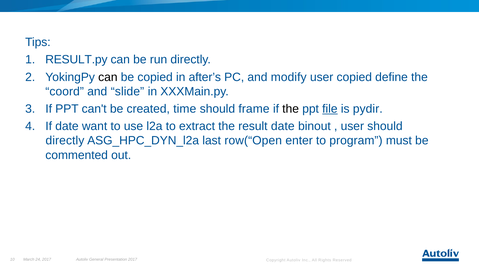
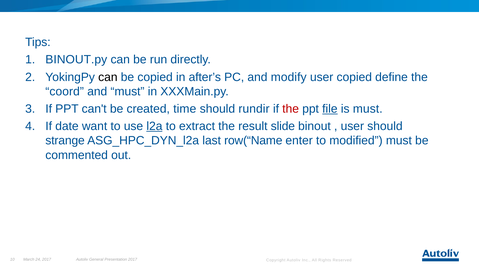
RESULT.py: RESULT.py -> BINOUT.py (76, 60)
and slide: slide -> must (128, 91)
frame: frame -> rundir (254, 109)
the colour: black -> red (291, 109)
is pydir: pydir -> must (368, 109)
l2a underline: none -> present (154, 126)
result date: date -> slide (283, 126)
directly: directly -> strange (65, 140)
row(“Open: row(“Open -> row(“Name (253, 140)
program: program -> modified (356, 140)
